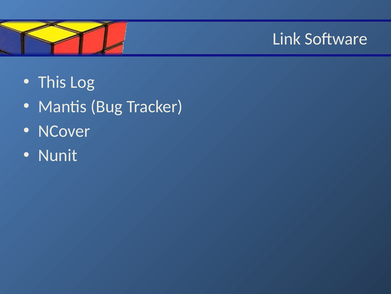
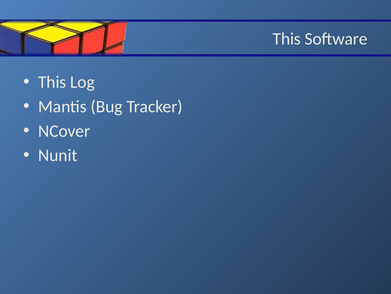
Link: Link -> This (287, 39)
